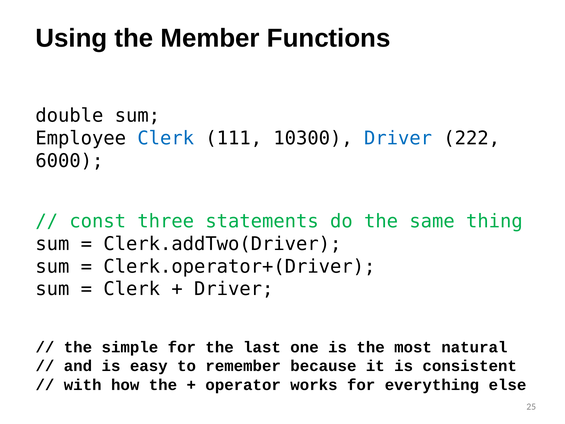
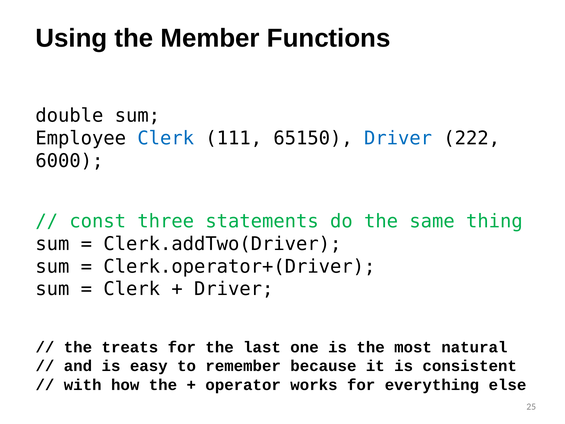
10300: 10300 -> 65150 (313, 138)
simple: simple -> treats (130, 347)
